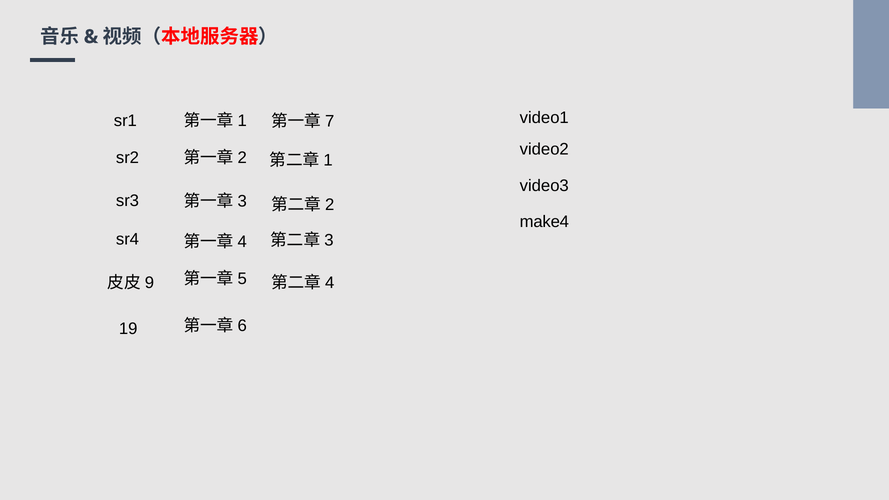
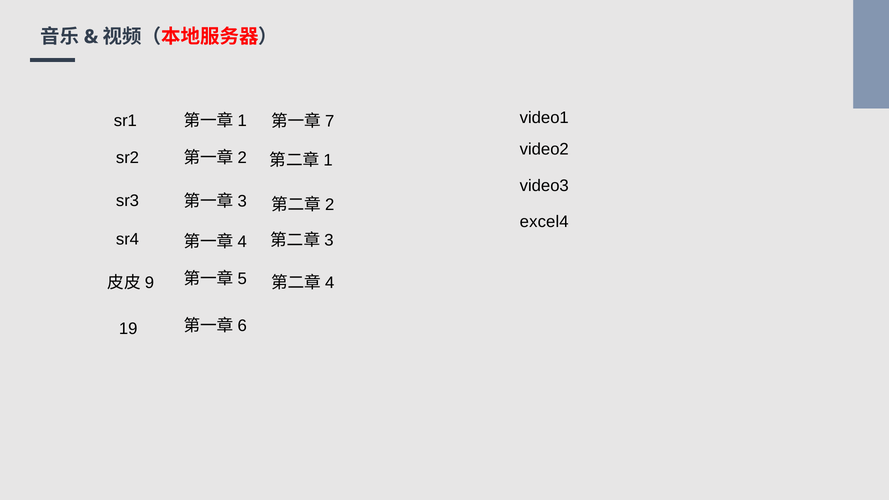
make4: make4 -> excel4 (544, 222)
